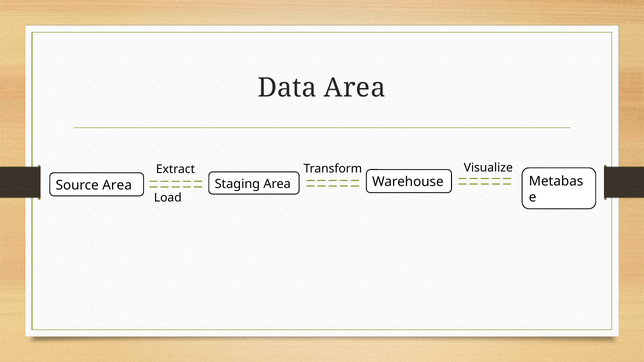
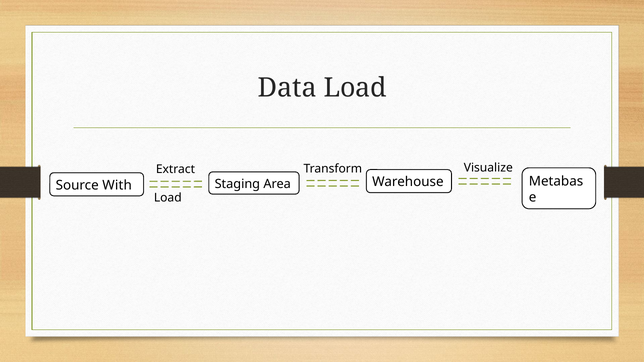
Data Area: Area -> Load (355, 88)
Source Area: Area -> With (117, 185)
